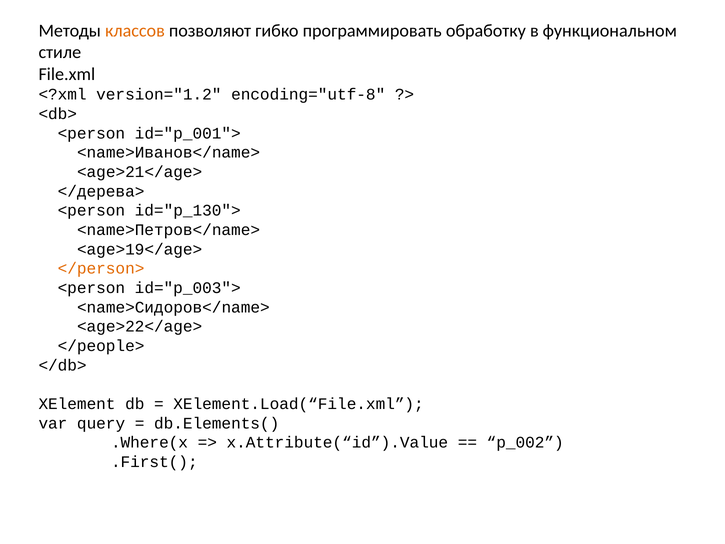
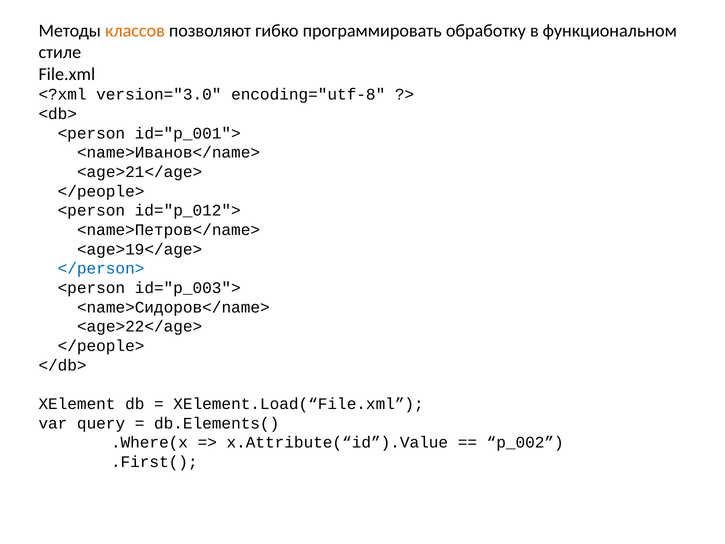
version="1.2: version="1.2 -> version="3.0 (159, 95)
</дерева>: </дерева> -> </people> (101, 191)
id="p_130">: id="p_130"> -> id="p_012"> (188, 211)
</person> colour: orange -> blue (101, 268)
